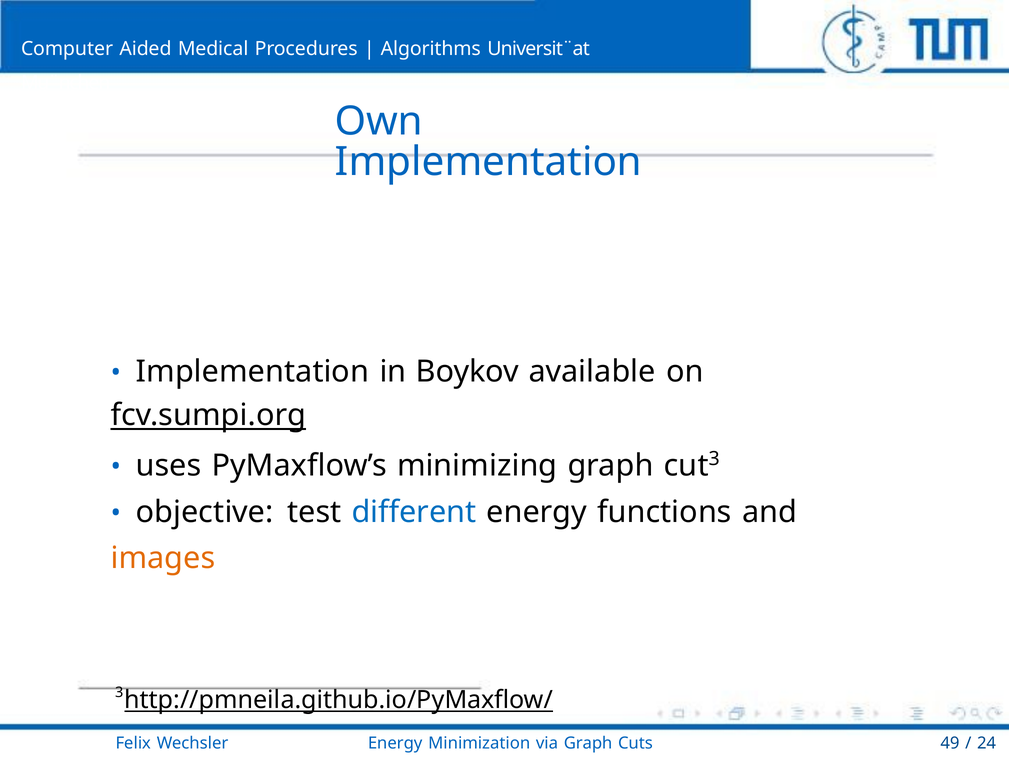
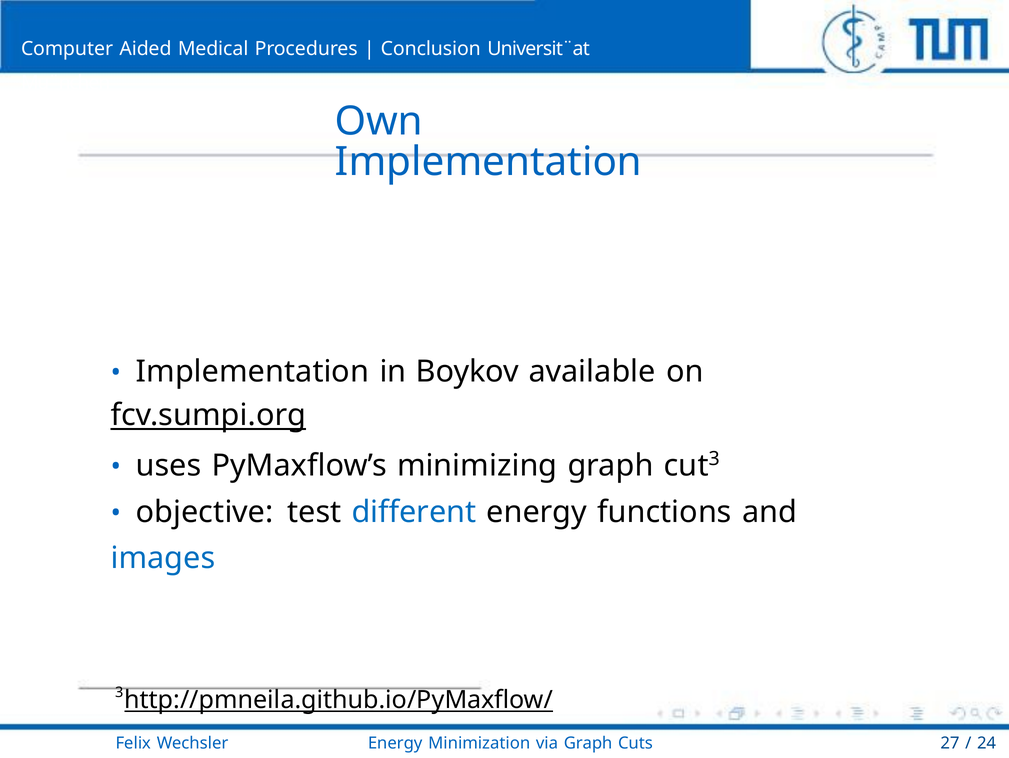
Algorithms: Algorithms -> Conclusion (431, 49)
images colour: orange -> blue (163, 558)
49: 49 -> 27 (950, 743)
